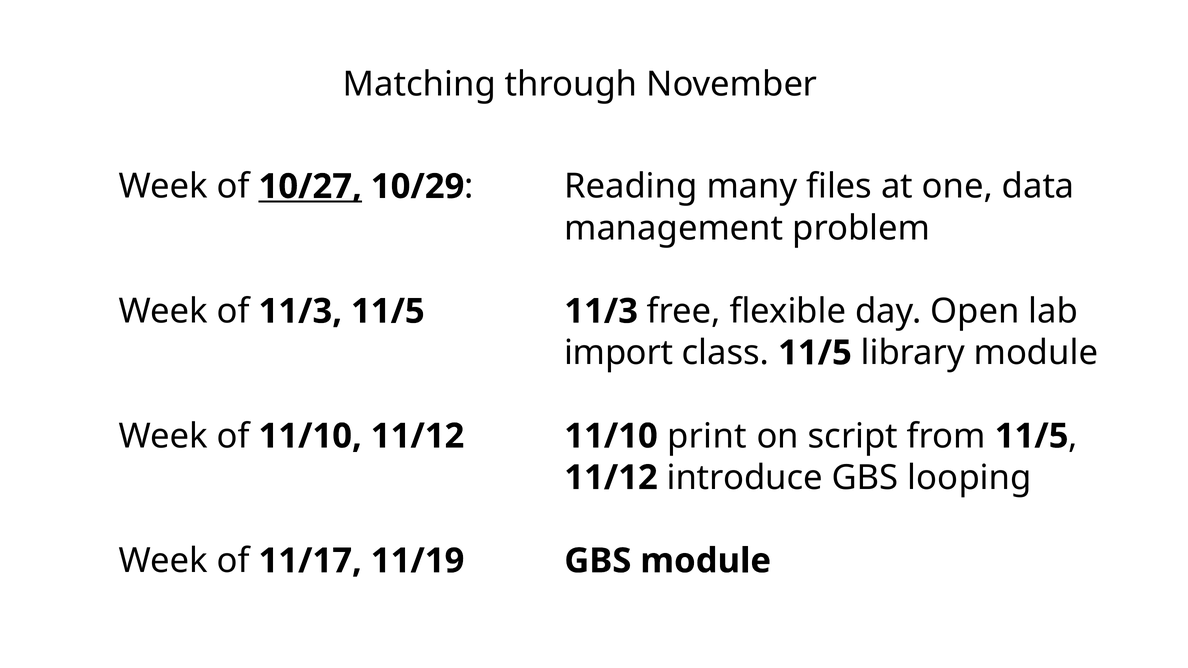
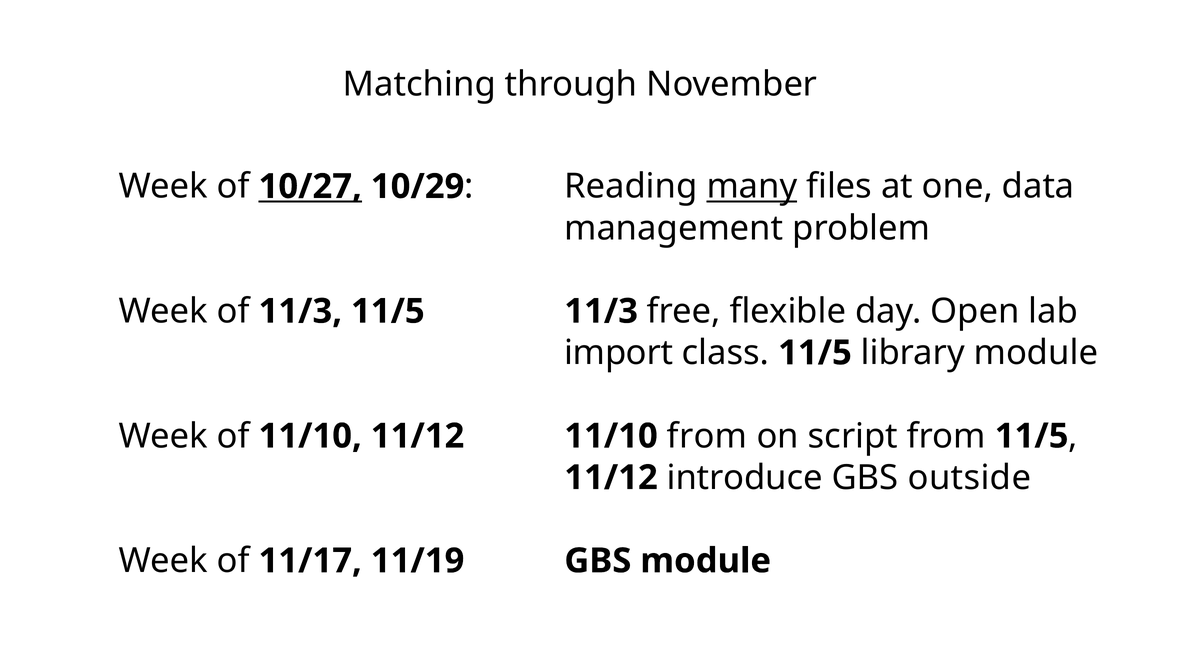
many underline: none -> present (752, 187)
11/10 print: print -> from (707, 436)
looping: looping -> outside (969, 478)
